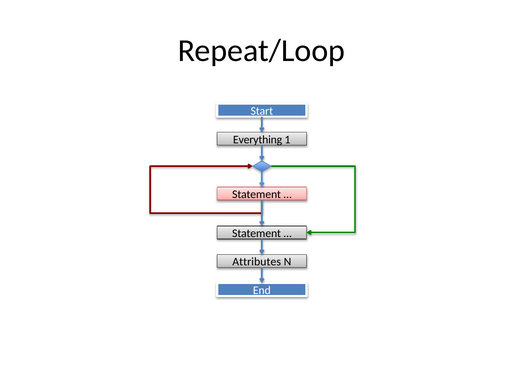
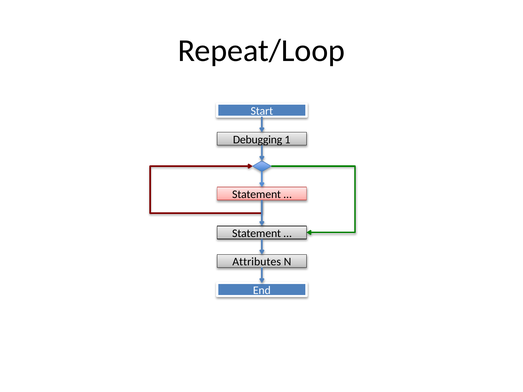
Everything: Everything -> Debugging (258, 140)
